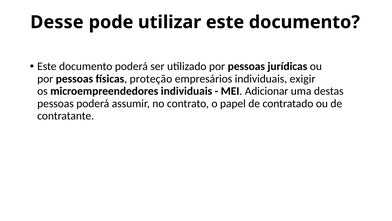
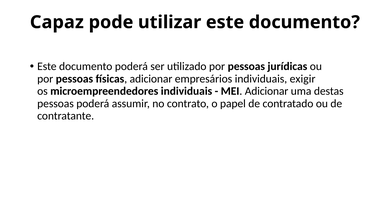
Desse: Desse -> Capaz (57, 22)
físicas proteção: proteção -> adicionar (151, 79)
